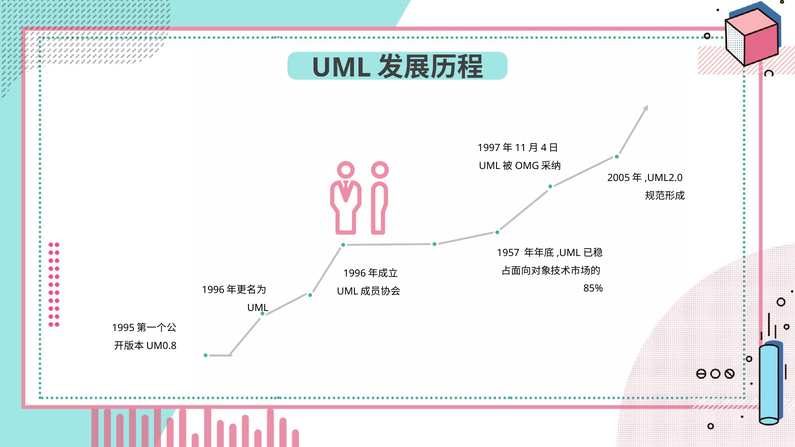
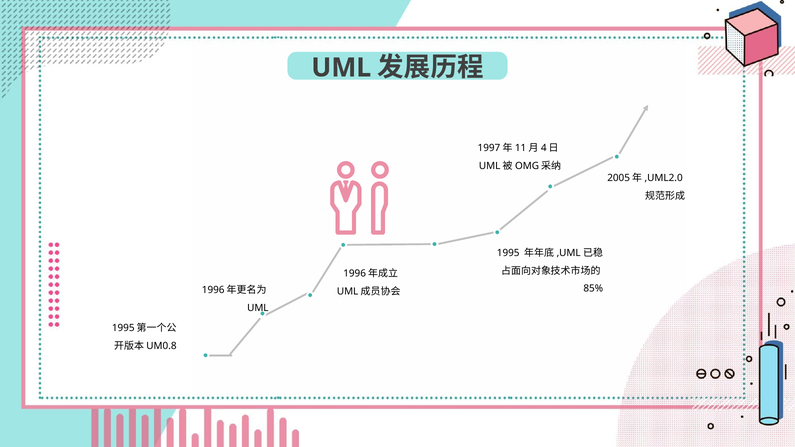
1957: 1957 -> 1995 (508, 253)
